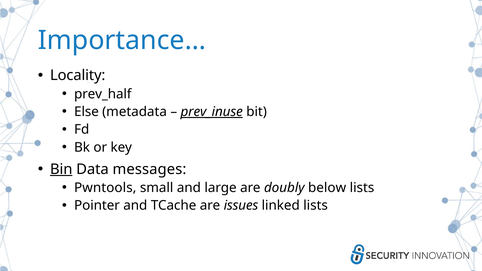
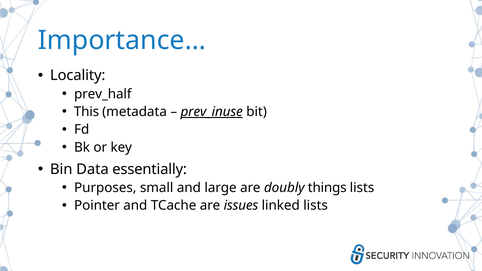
Else: Else -> This (87, 112)
Bin underline: present -> none (61, 169)
messages: messages -> essentially (150, 169)
Pwntools: Pwntools -> Purposes (105, 188)
below: below -> things (327, 188)
